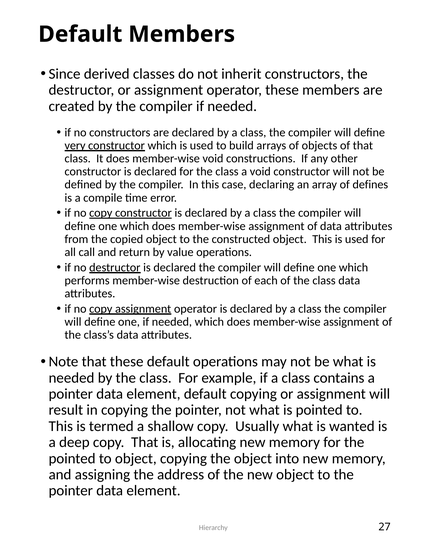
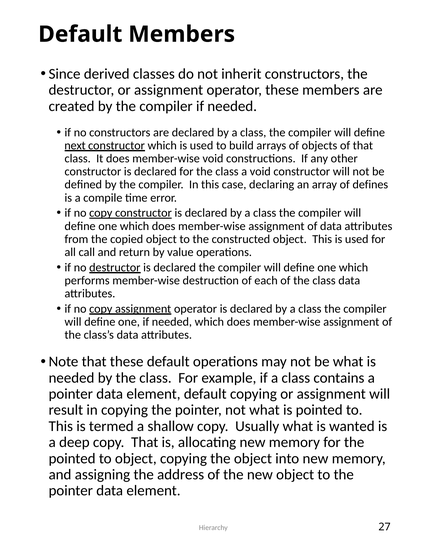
very: very -> next (75, 145)
